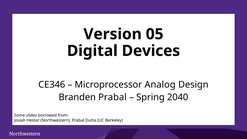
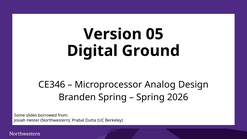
Devices: Devices -> Ground (151, 51)
Branden Prabal: Prabal -> Spring (112, 97)
2040: 2040 -> 2026 (178, 97)
